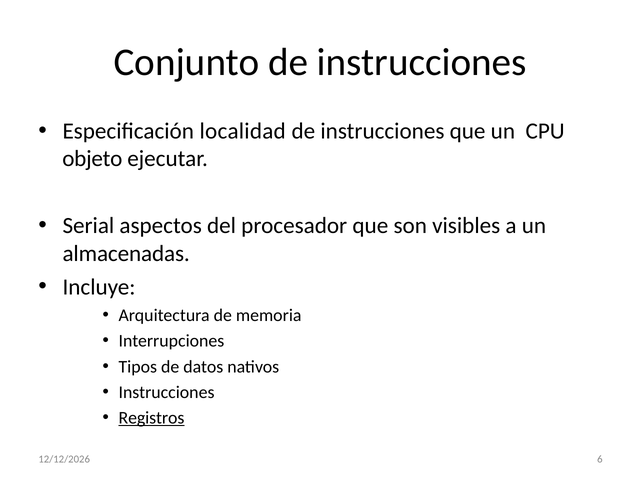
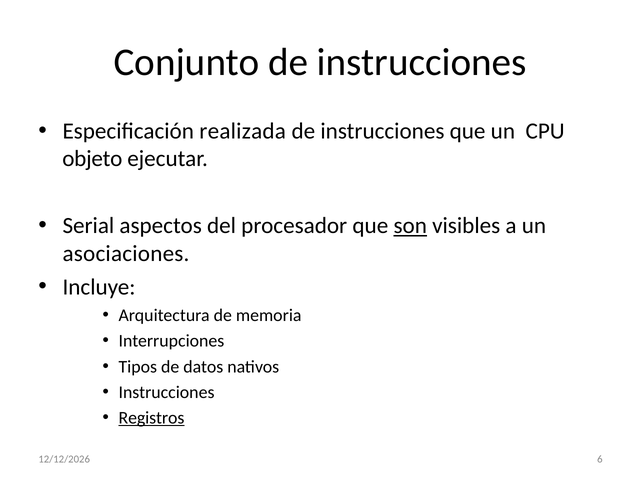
localidad: localidad -> realizada (243, 131)
son underline: none -> present (410, 226)
almacenadas: almacenadas -> asociaciones (126, 253)
